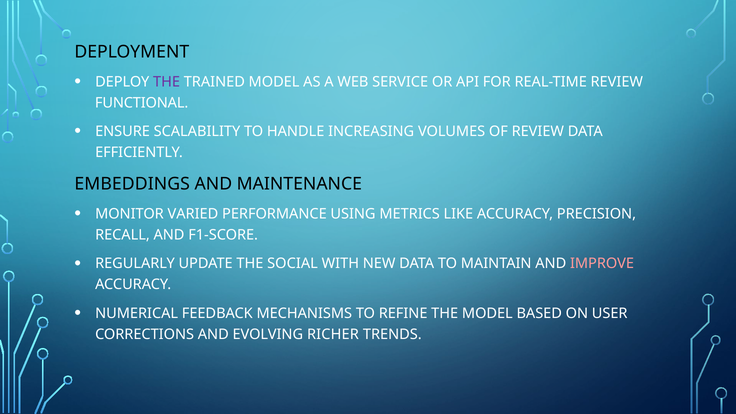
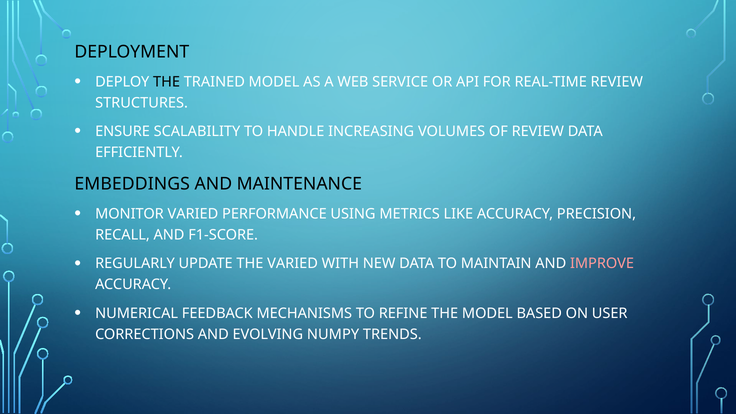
THE colour: purple -> black (167, 82)
FUNCTIONAL: FUNCTIONAL -> STRUCTURES (142, 103)
THE SOCIAL: SOCIAL -> VARIED (293, 264)
RICHER: RICHER -> NUMPY (333, 334)
